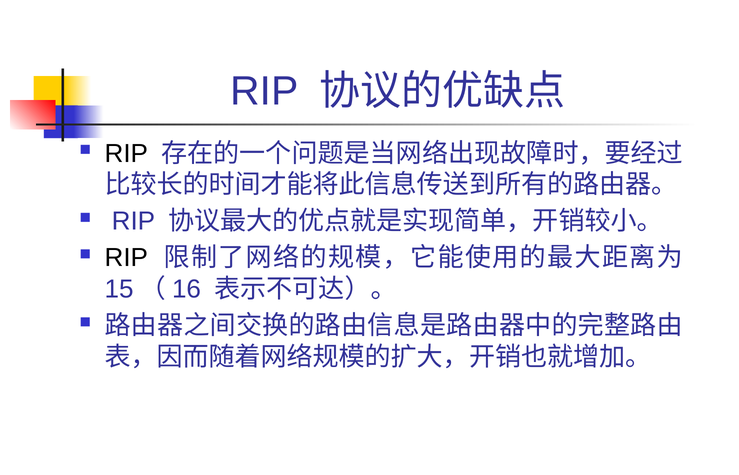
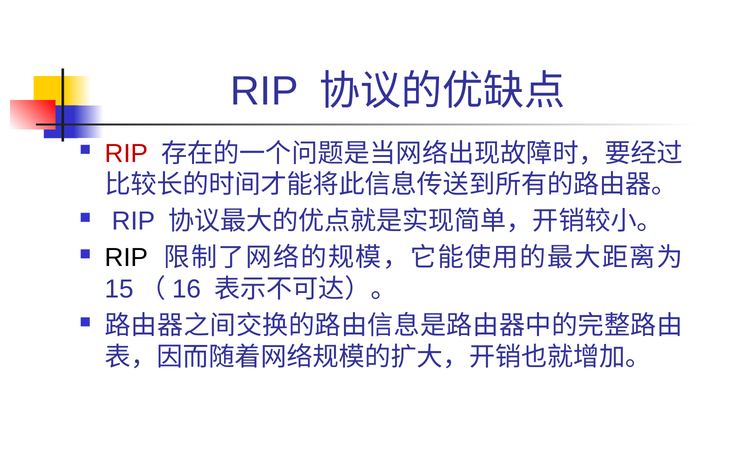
RIP colour: black -> red (126, 154)
